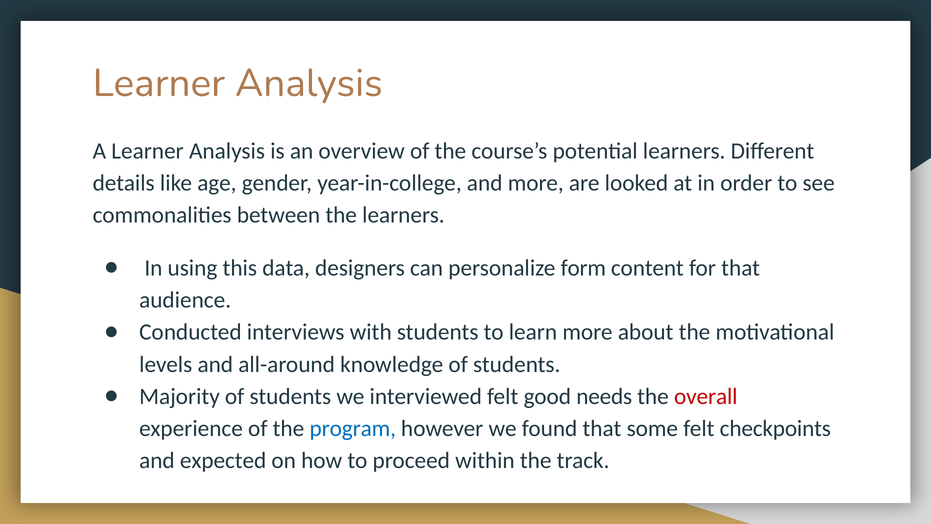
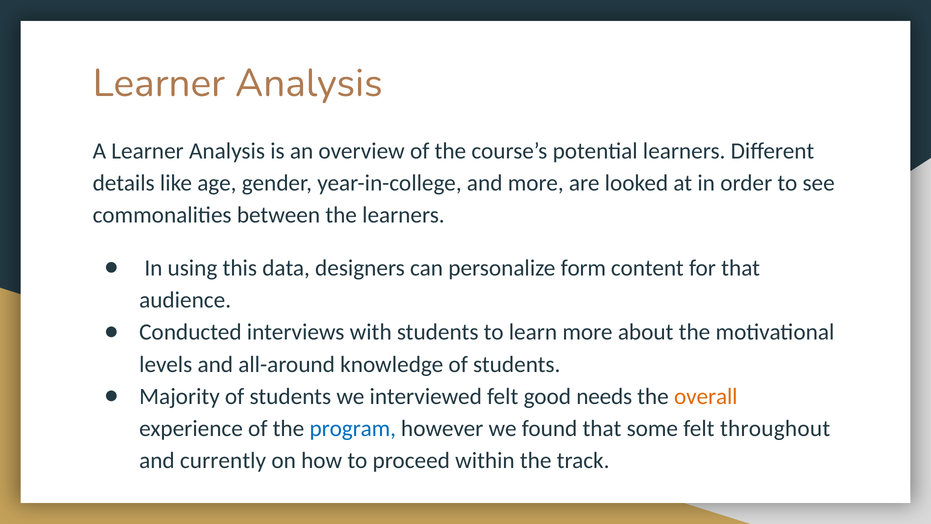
overall colour: red -> orange (706, 396)
checkpoints: checkpoints -> throughout (775, 428)
expected: expected -> currently (223, 460)
